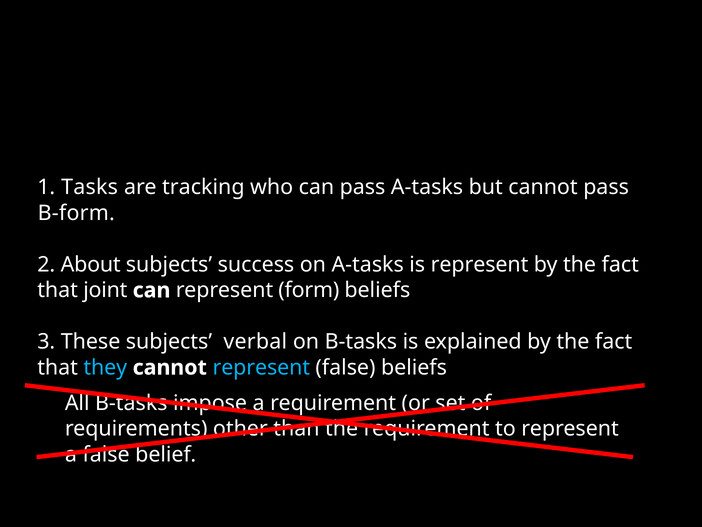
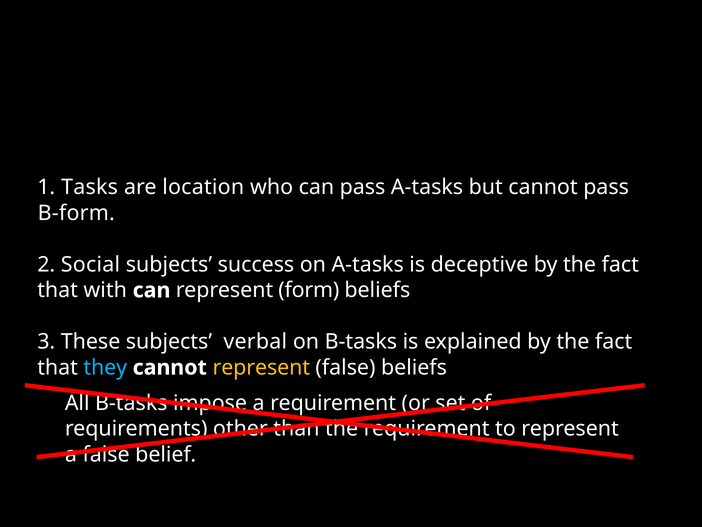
tracking: tracking -> location (203, 187)
About: About -> Social (90, 264)
is represent: represent -> deceptive (479, 264)
joint: joint -> with (105, 290)
represent colour: light blue -> yellow (261, 367)
